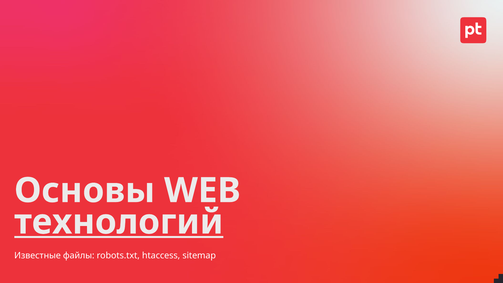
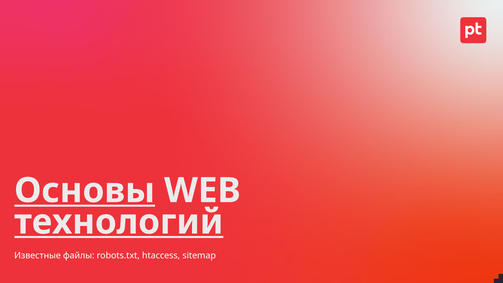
Основы underline: none -> present (85, 191)
